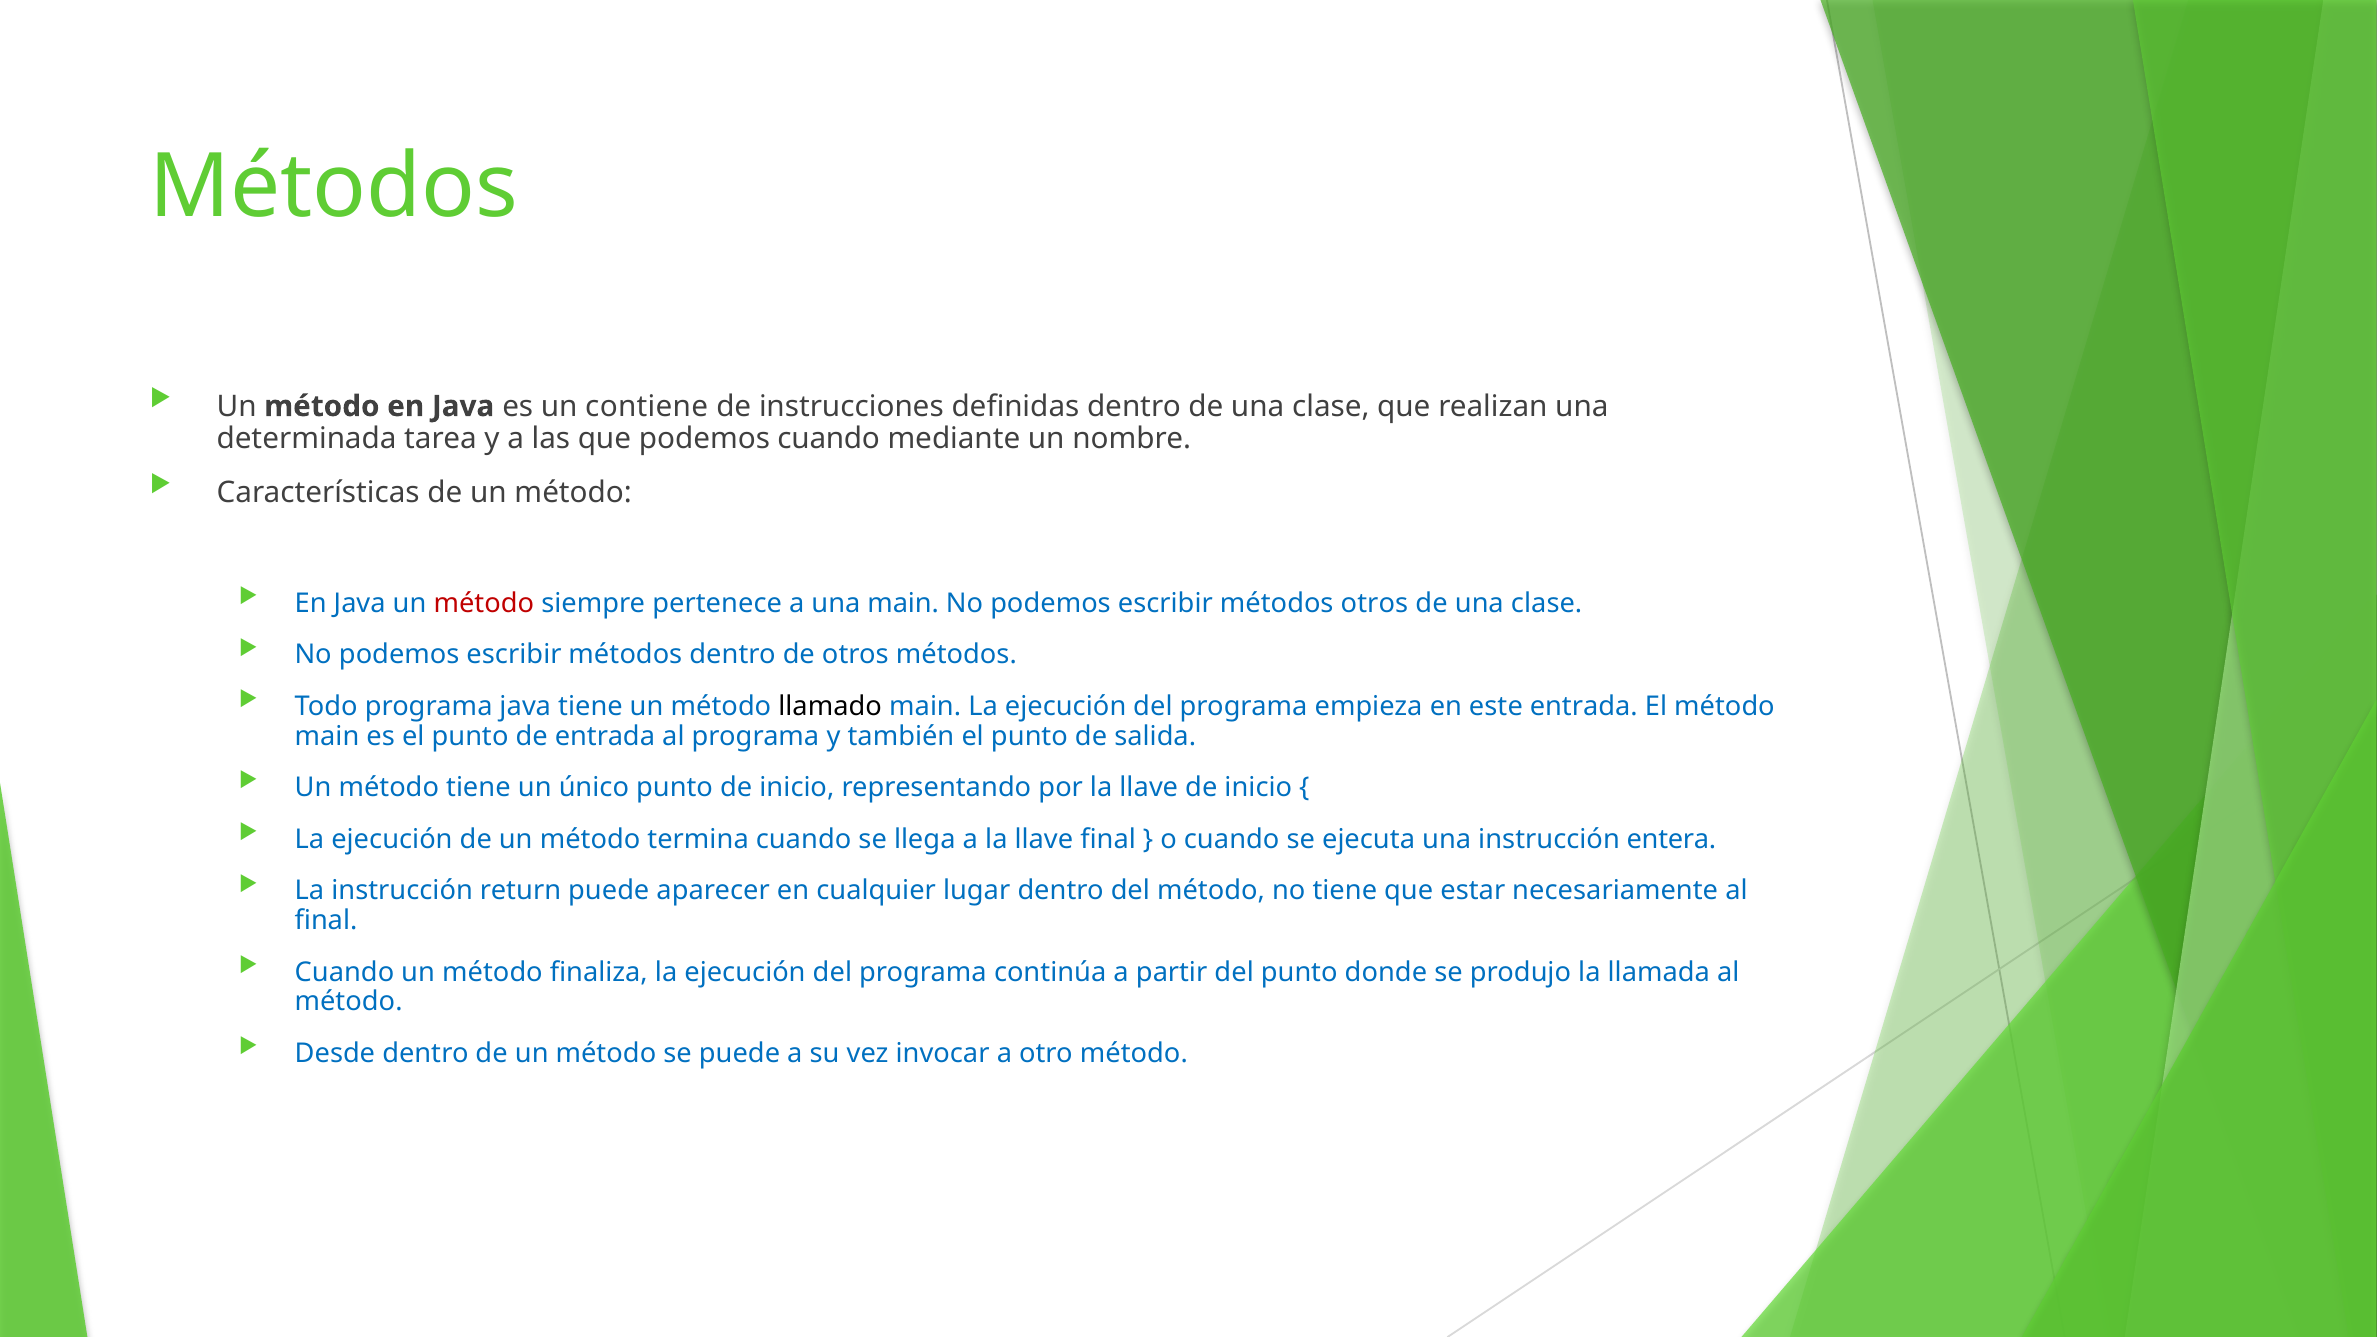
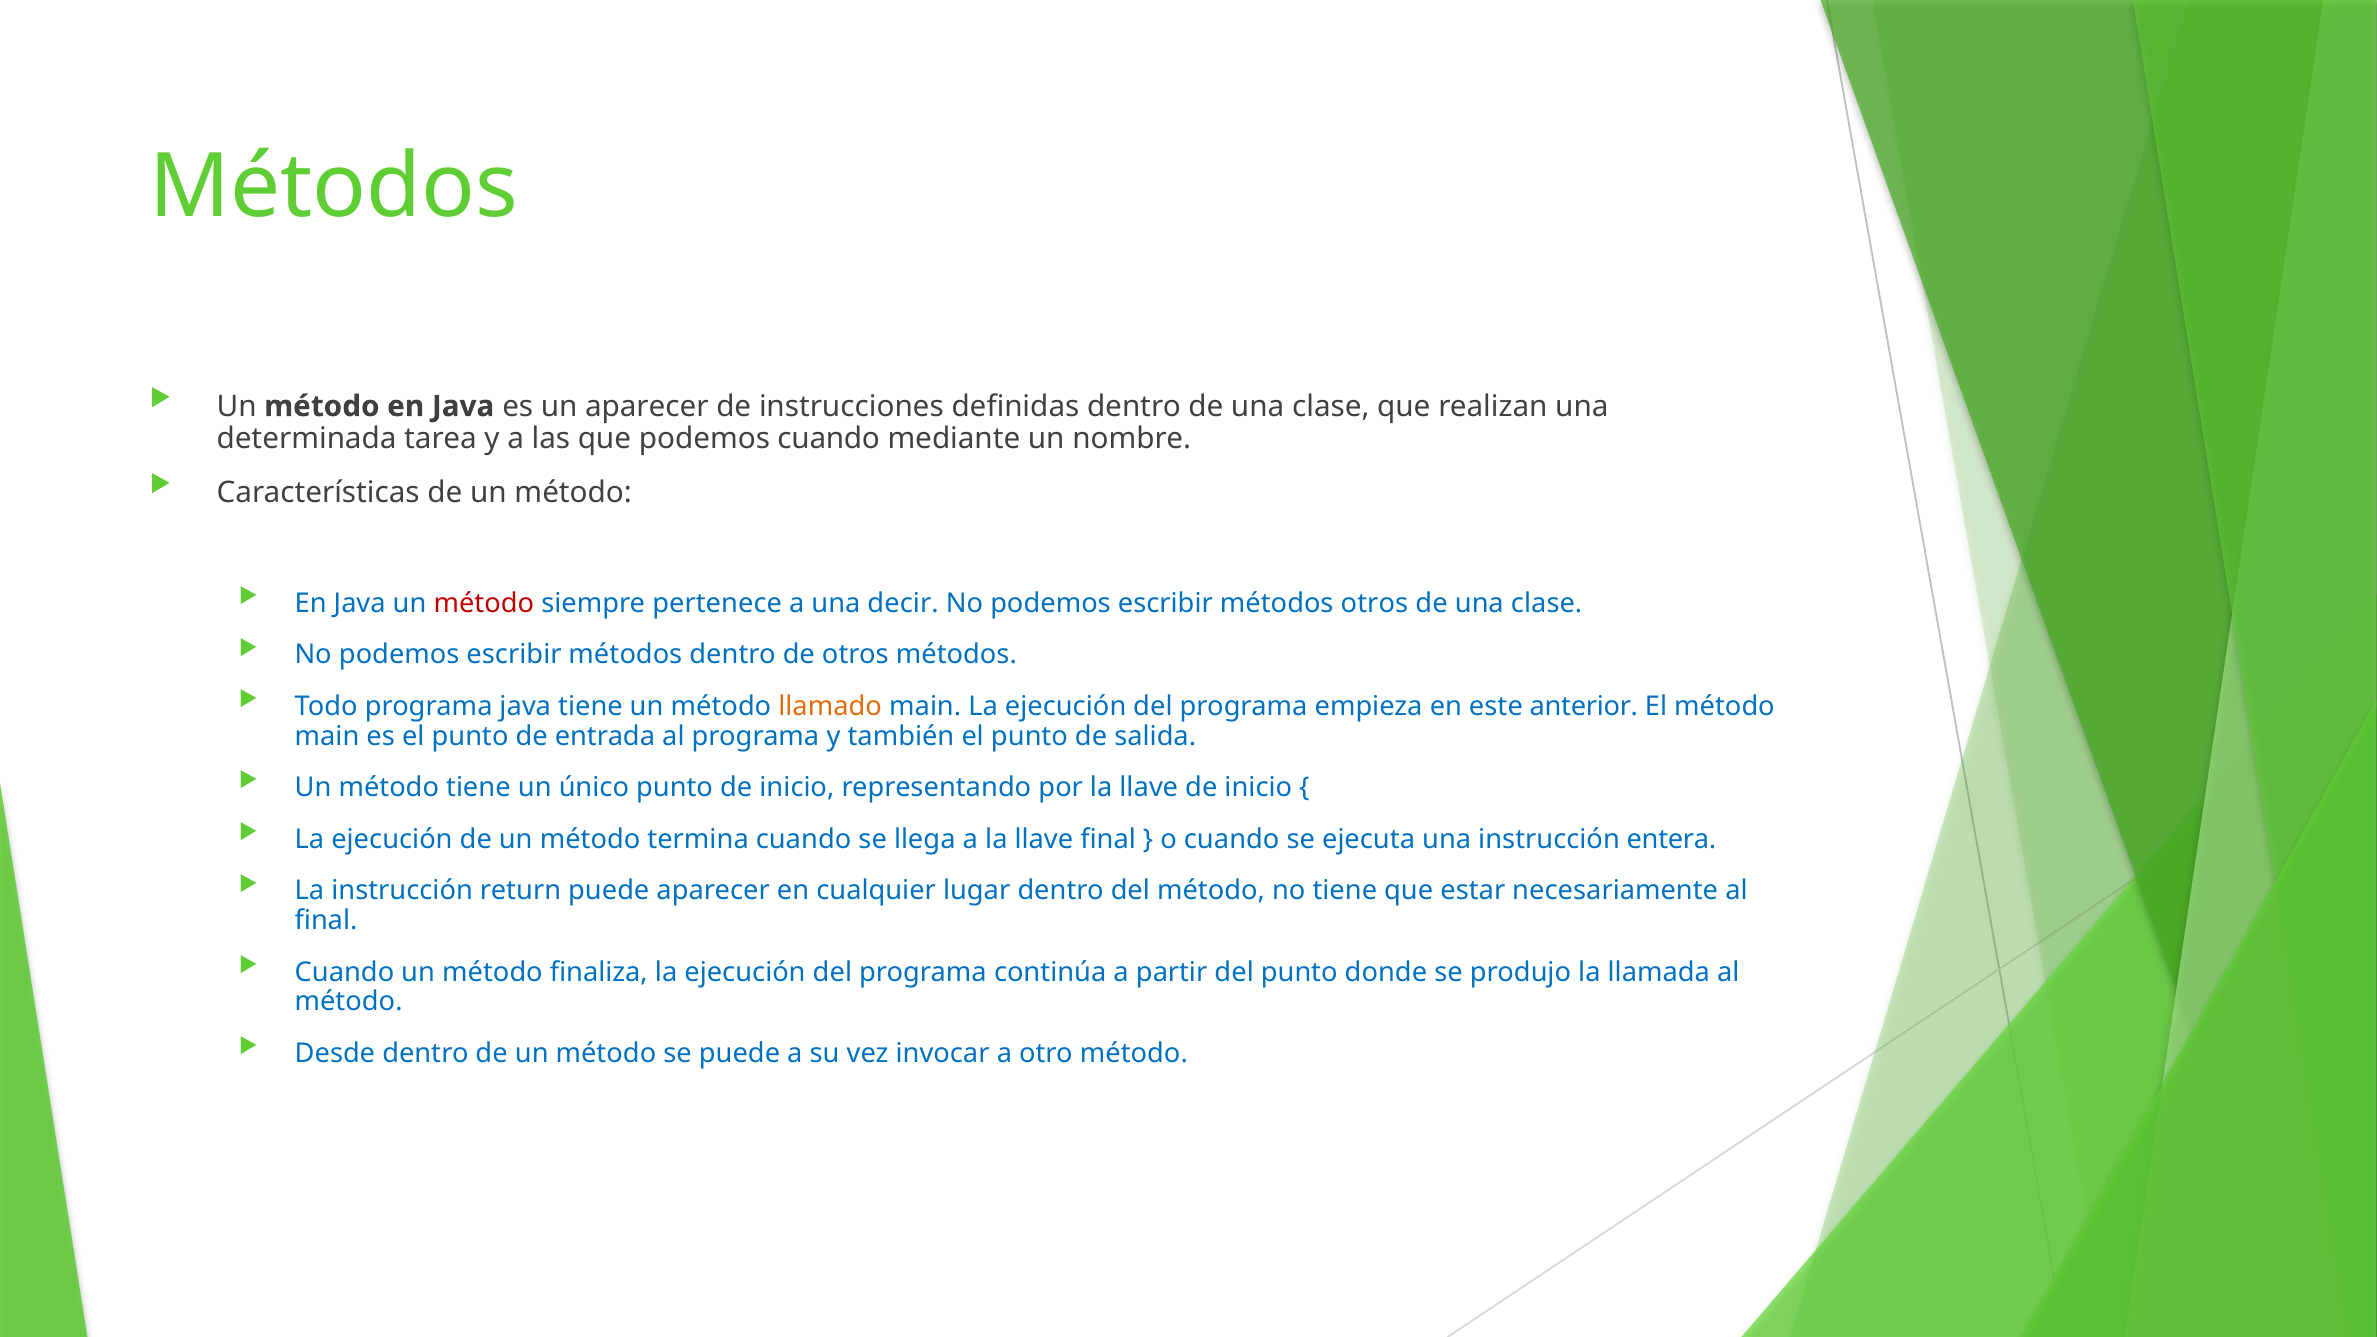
un contiene: contiene -> aparecer (647, 406)
una main: main -> decir (903, 603)
llamado colour: black -> orange (830, 707)
este entrada: entrada -> anterior (1584, 707)
